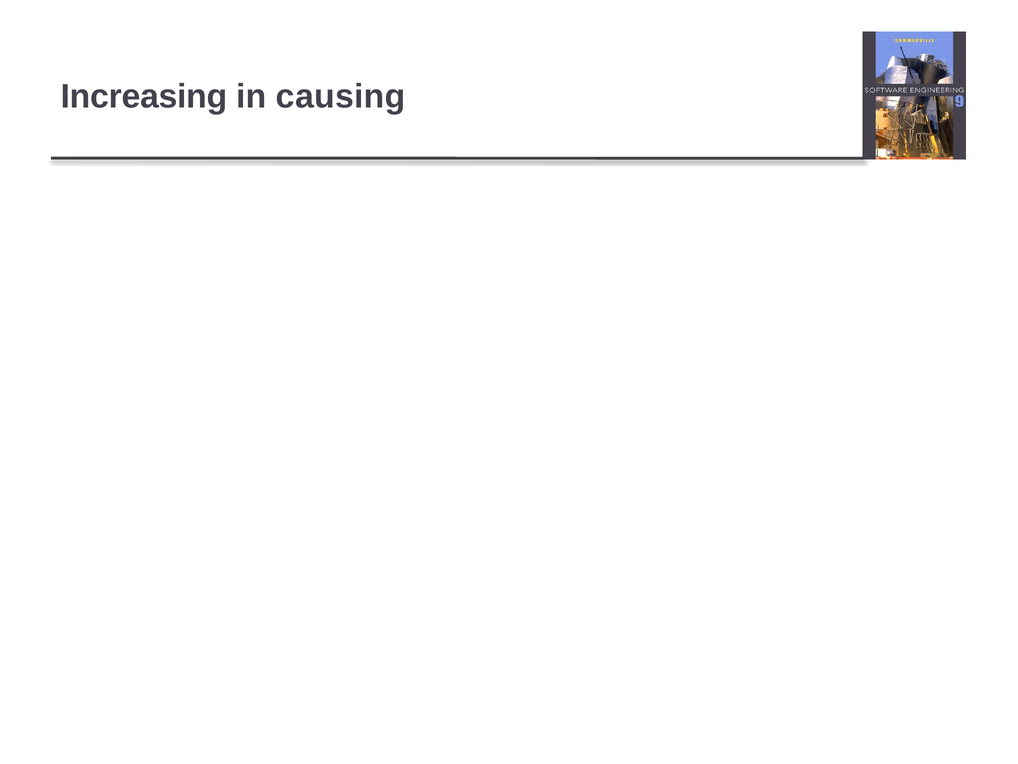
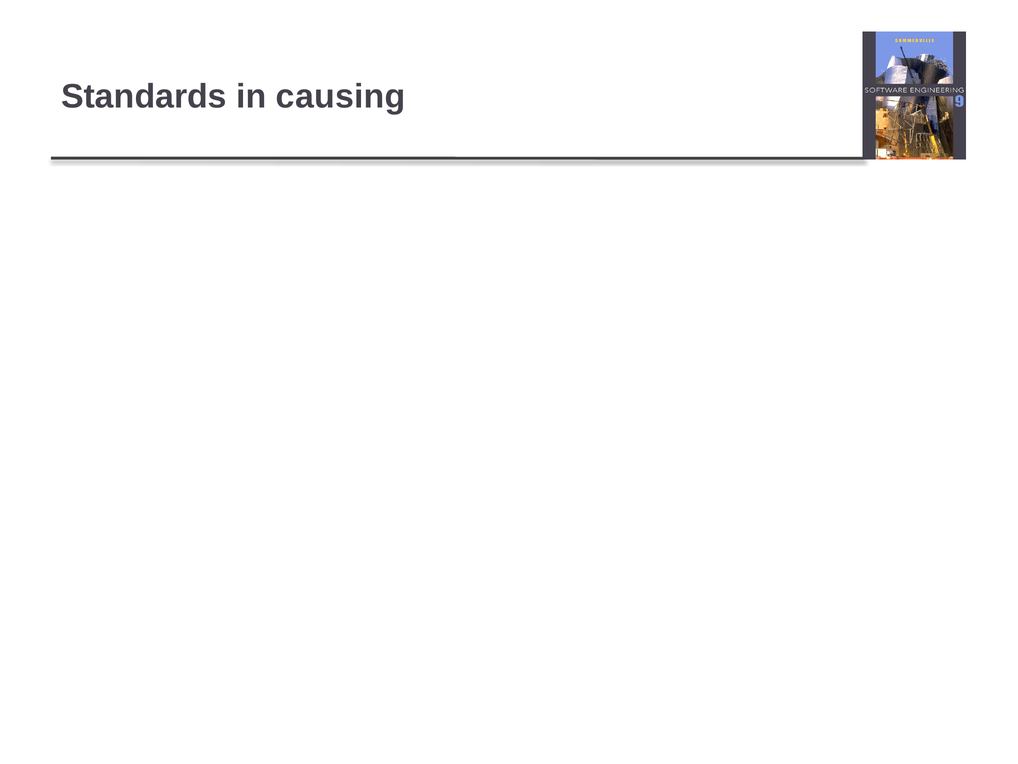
Increasing: Increasing -> Standards (144, 97)
